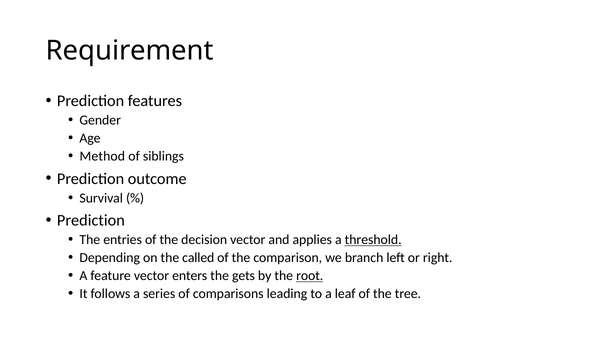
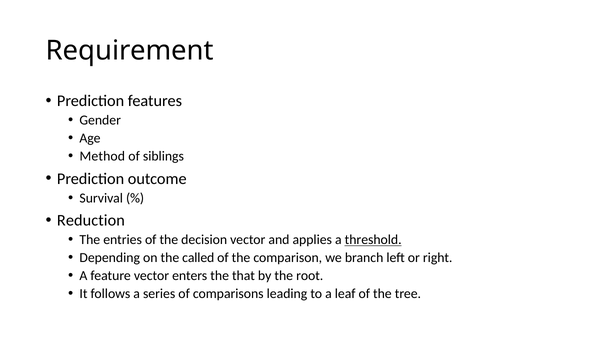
Prediction: Prediction -> Reduction (91, 220)
gets: gets -> that (243, 275)
root underline: present -> none (310, 275)
